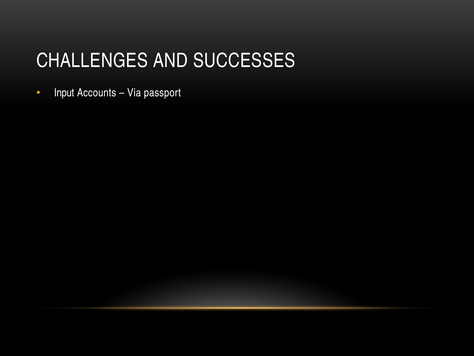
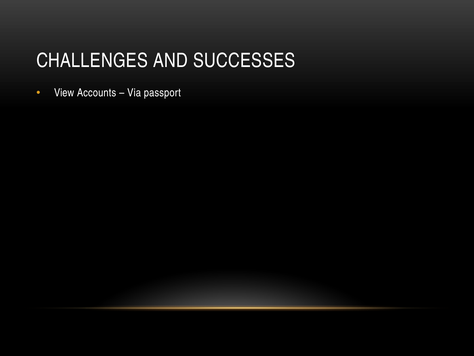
Input: Input -> View (64, 93)
